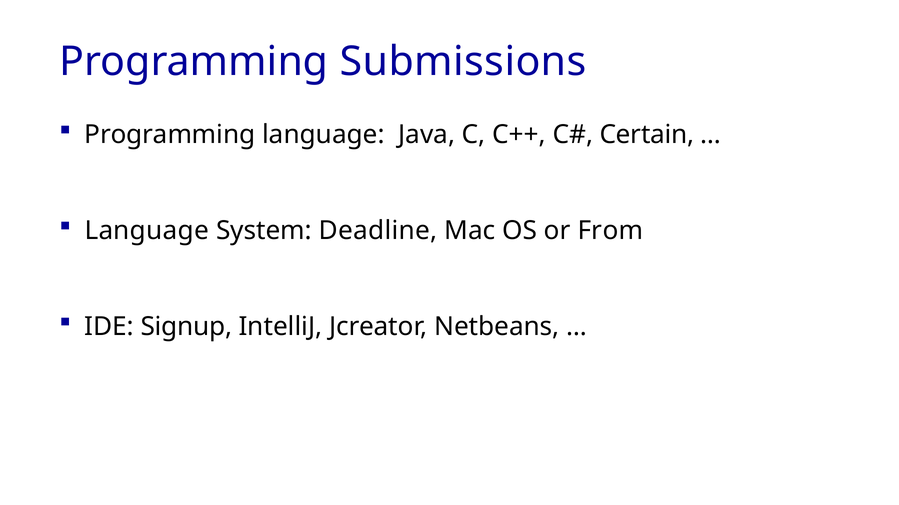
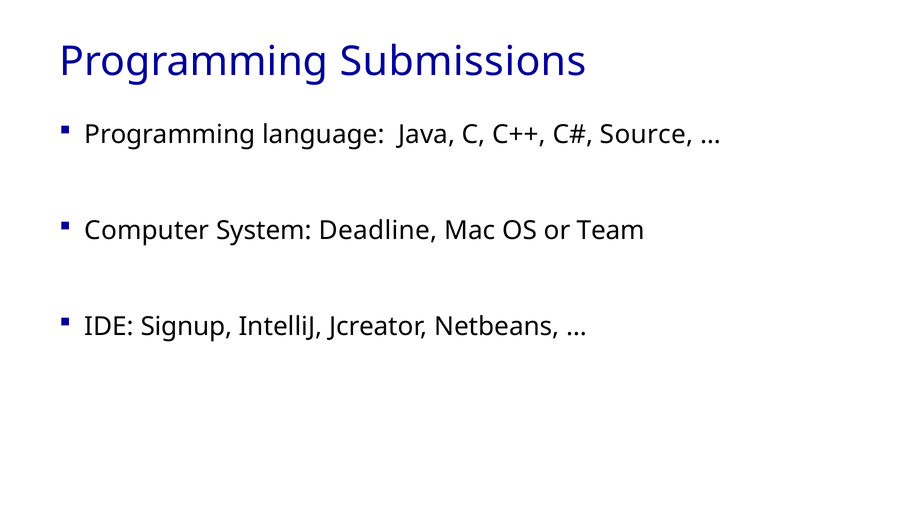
Certain: Certain -> Source (647, 135)
Language: Language -> Computer (147, 231)
From: From -> Team (611, 231)
